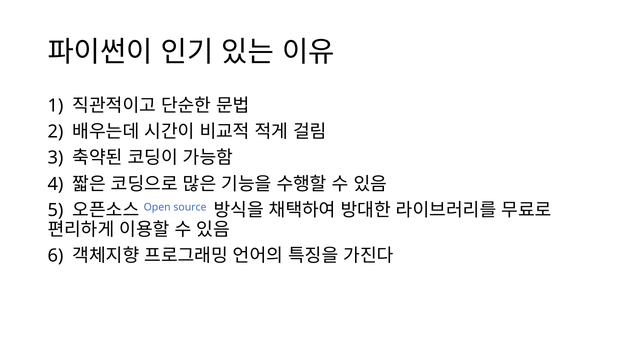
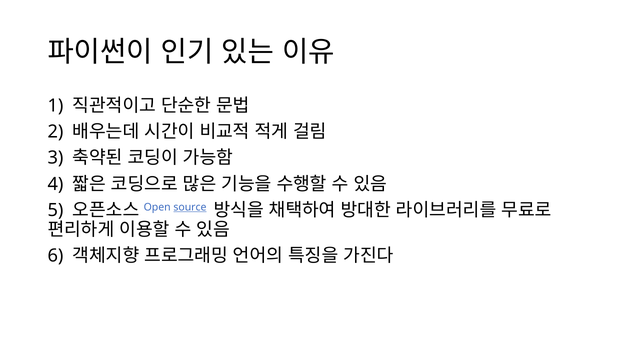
source underline: none -> present (190, 207)
